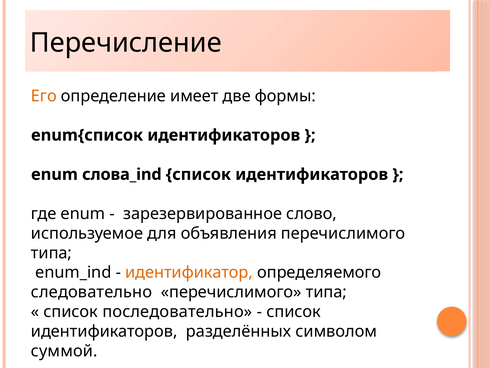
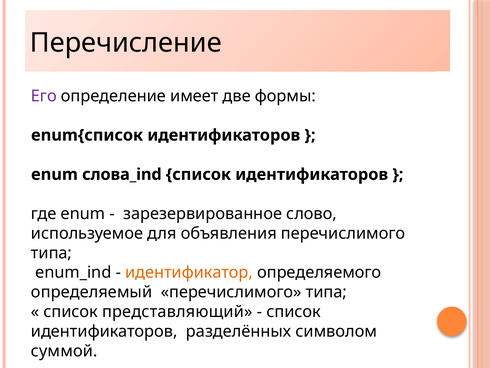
Его colour: orange -> purple (44, 96)
следовательно: следовательно -> определяемый (92, 292)
последовательно: последовательно -> представляющий (177, 311)
